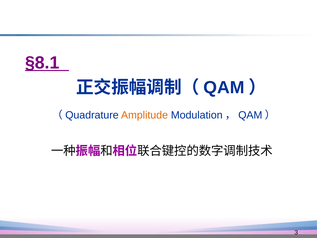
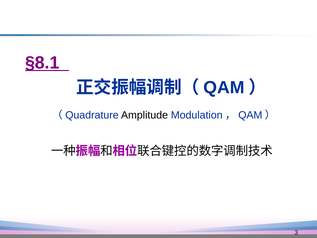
Amplitude colour: orange -> black (145, 115)
